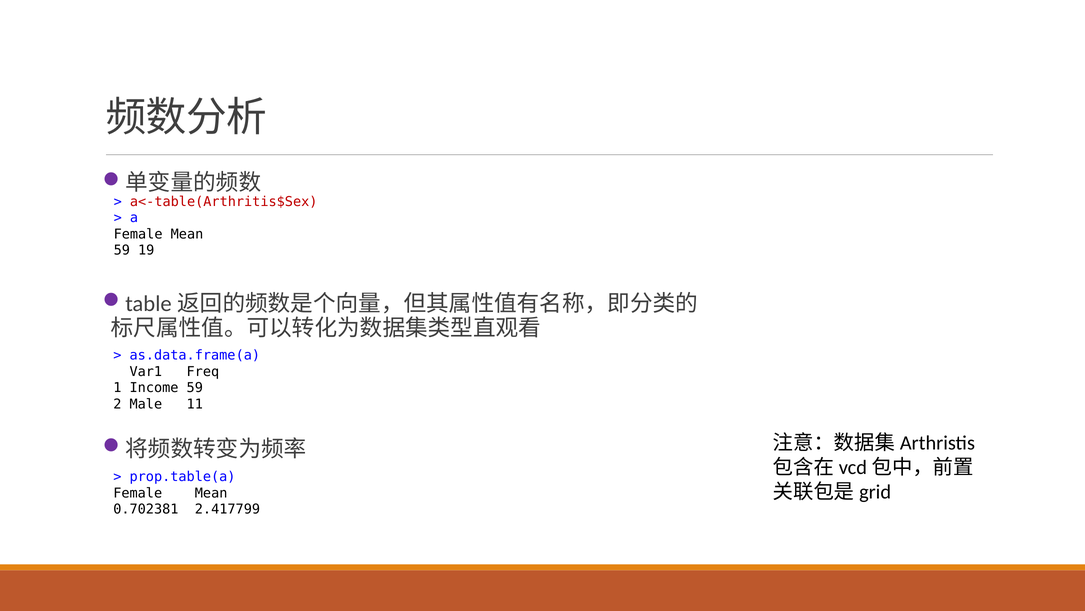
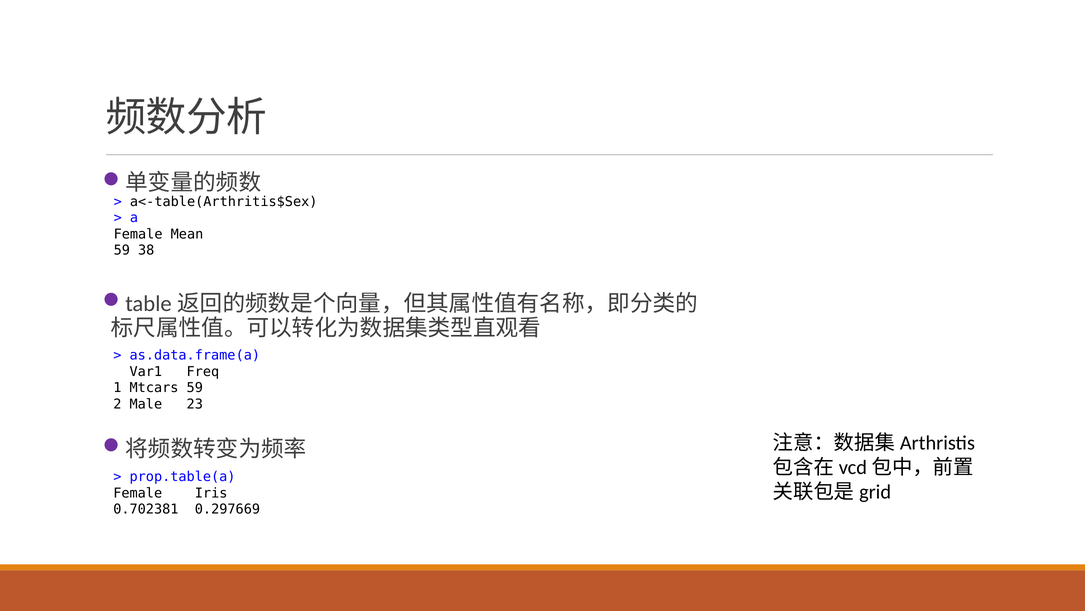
a<-table(Arthritis$Sex colour: red -> black (224, 201)
19: 19 -> 38 (146, 250)
Income: Income -> Mtcars (154, 387)
11: 11 -> 23 (195, 404)
Mean: Mean -> Iris (211, 493)
2.417799: 2.417799 -> 0.297669 (227, 509)
